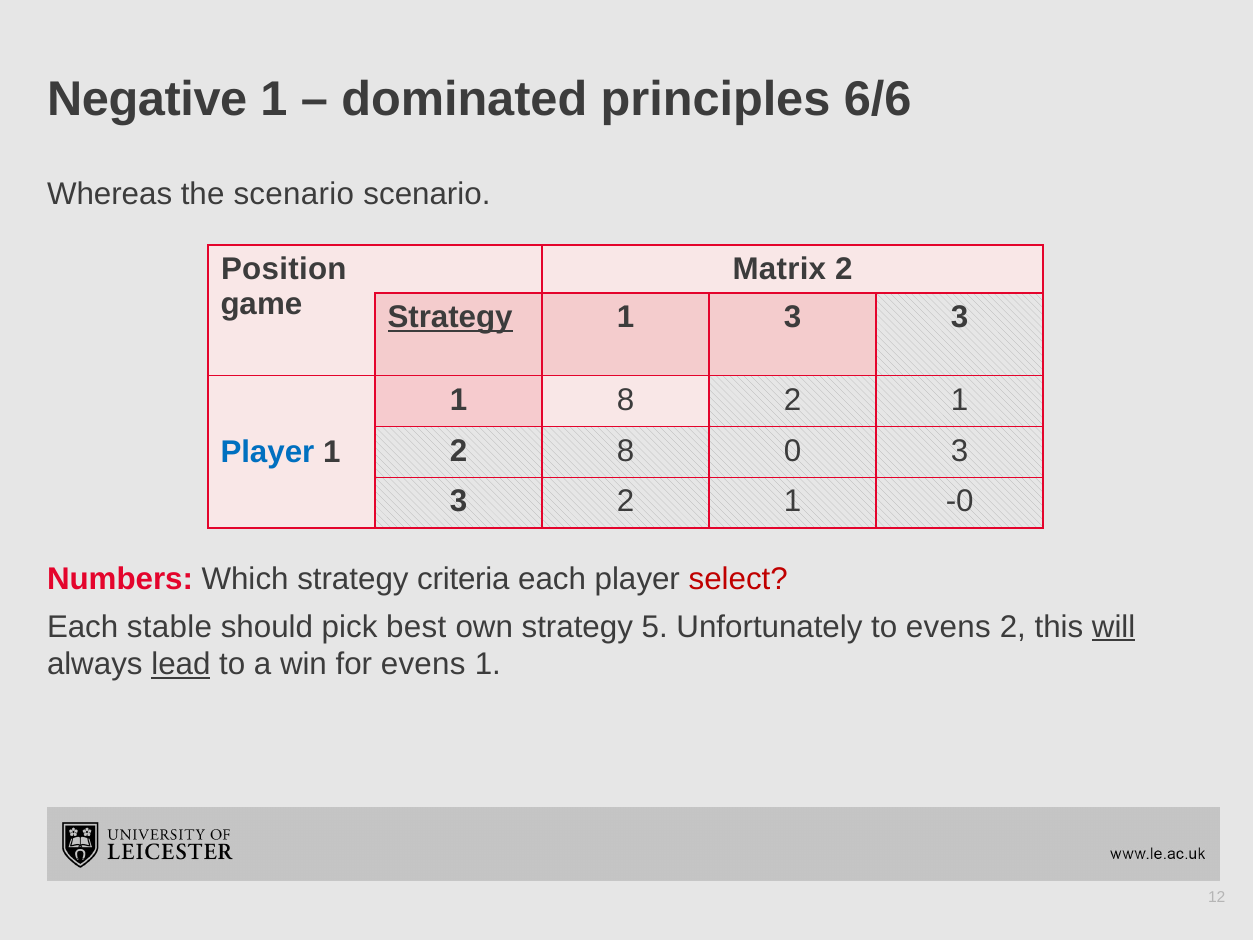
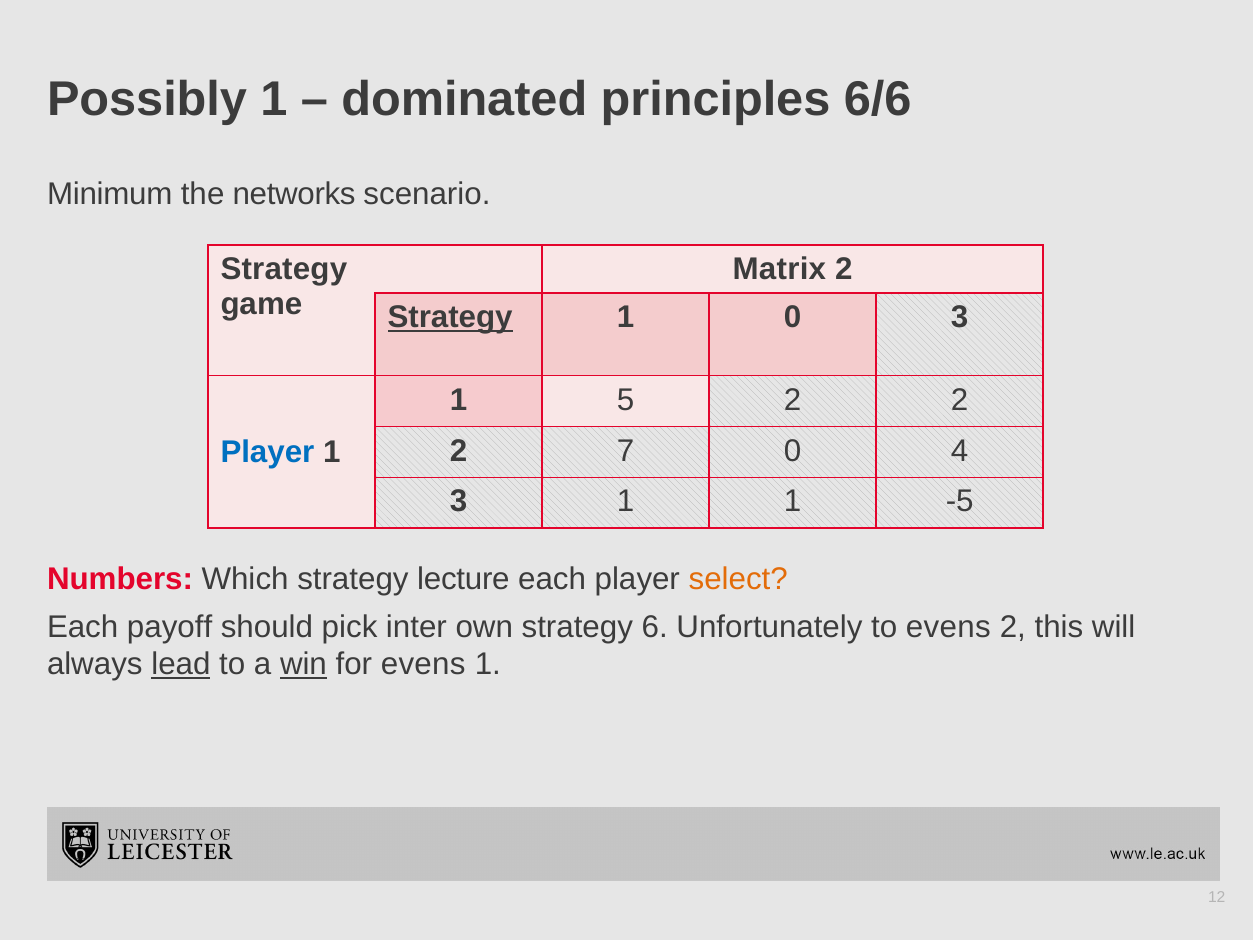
Negative: Negative -> Possibly (147, 100)
Whereas: Whereas -> Minimum (110, 194)
the scenario: scenario -> networks (294, 194)
Position: Position -> Strategy (284, 269)
1 3: 3 -> 0 (793, 317)
1 8: 8 -> 5 (626, 400)
1: 1 -> 2 (960, 400)
2 8: 8 -> 7 (626, 451)
0 3: 3 -> 4 (960, 451)
3 2: 2 -> 1 (626, 501)
-0: -0 -> -5 (960, 501)
criteria: criteria -> lecture (463, 579)
select colour: red -> orange (738, 579)
stable: stable -> payoff (170, 627)
best: best -> inter (416, 627)
5: 5 -> 6 (655, 627)
will underline: present -> none (1114, 627)
win underline: none -> present (303, 664)
